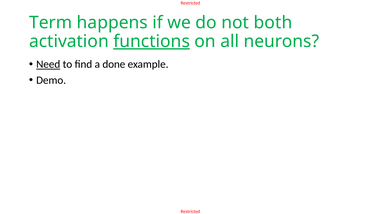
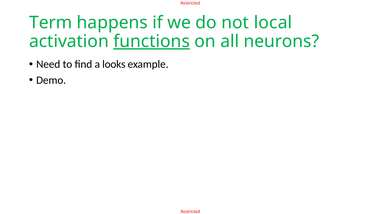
both: both -> local (273, 23)
Need underline: present -> none (48, 64)
done: done -> looks (114, 64)
